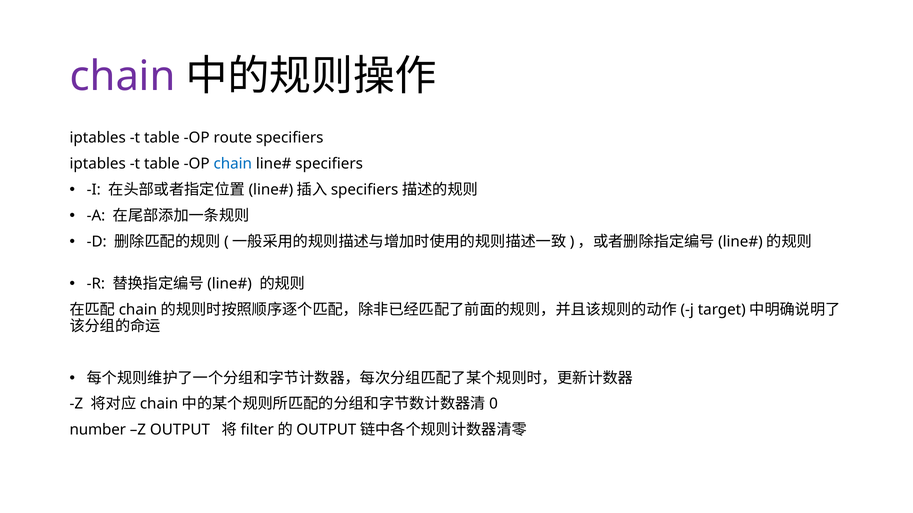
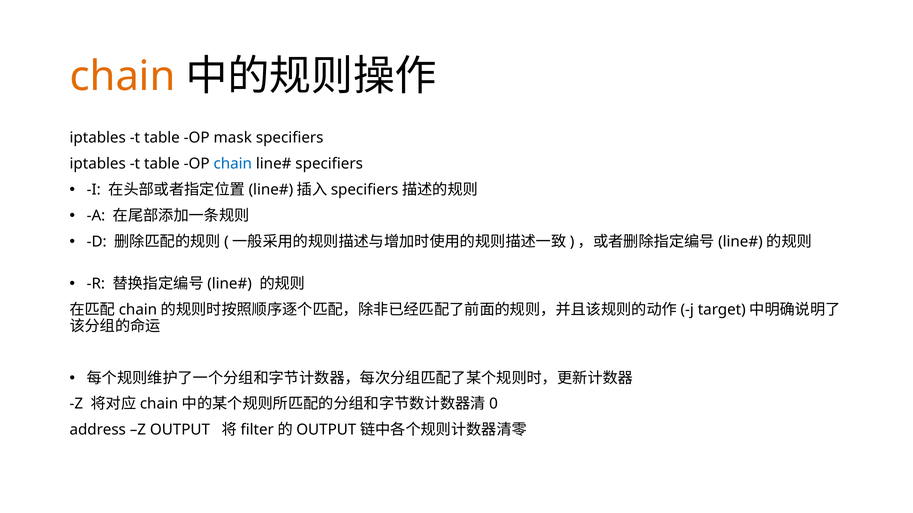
chain colour: purple -> orange (123, 77)
route: route -> mask (233, 138)
number: number -> address (98, 430)
